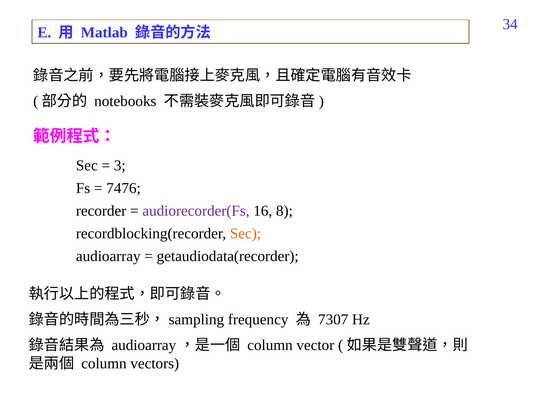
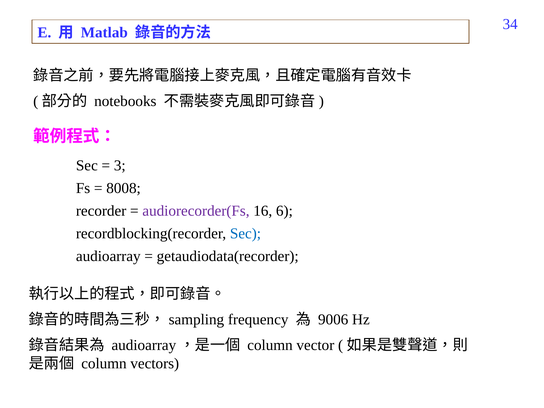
7476: 7476 -> 8008 (124, 188)
8: 8 -> 6 (284, 211)
Sec colour: orange -> blue (245, 233)
7307: 7307 -> 9006 (333, 320)
